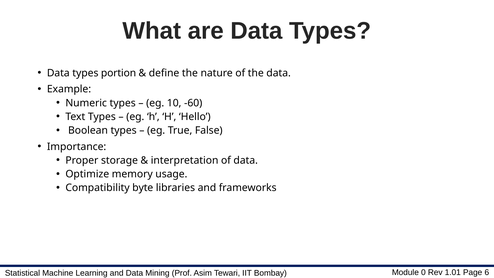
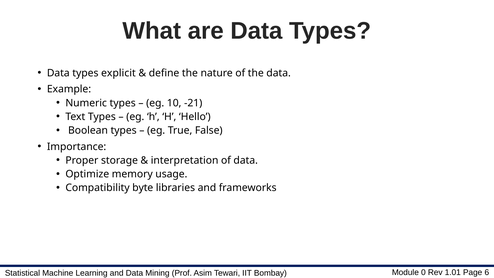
portion: portion -> explicit (118, 73)
-60: -60 -> -21 (193, 103)
